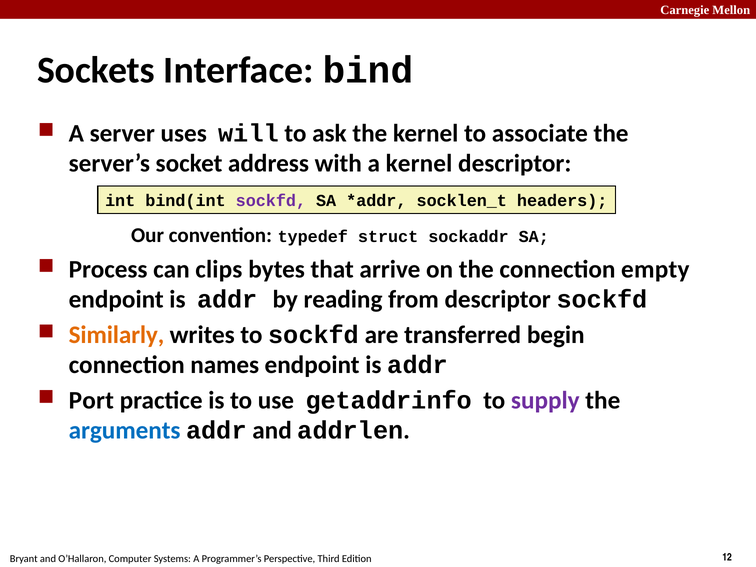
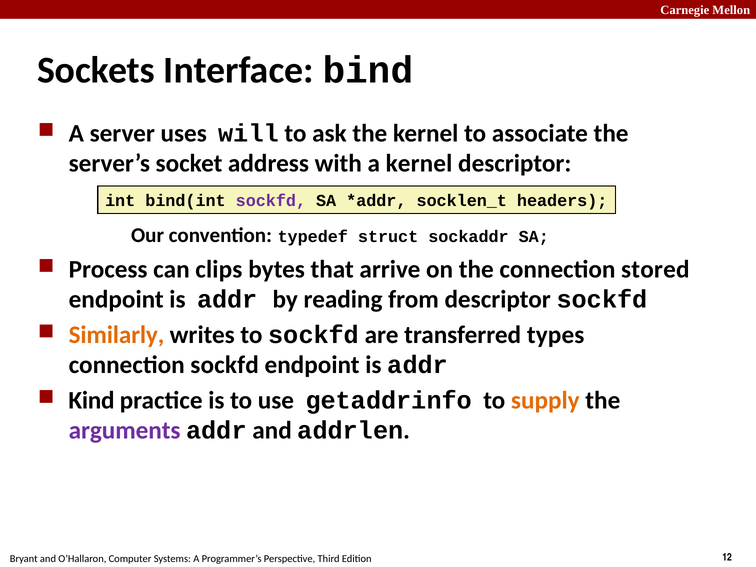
empty: empty -> stored (655, 269)
begin: begin -> types (556, 335)
connection names: names -> sockfd (225, 365)
Port: Port -> Kind (92, 400)
supply colour: purple -> orange (545, 400)
arguments colour: blue -> purple (125, 431)
